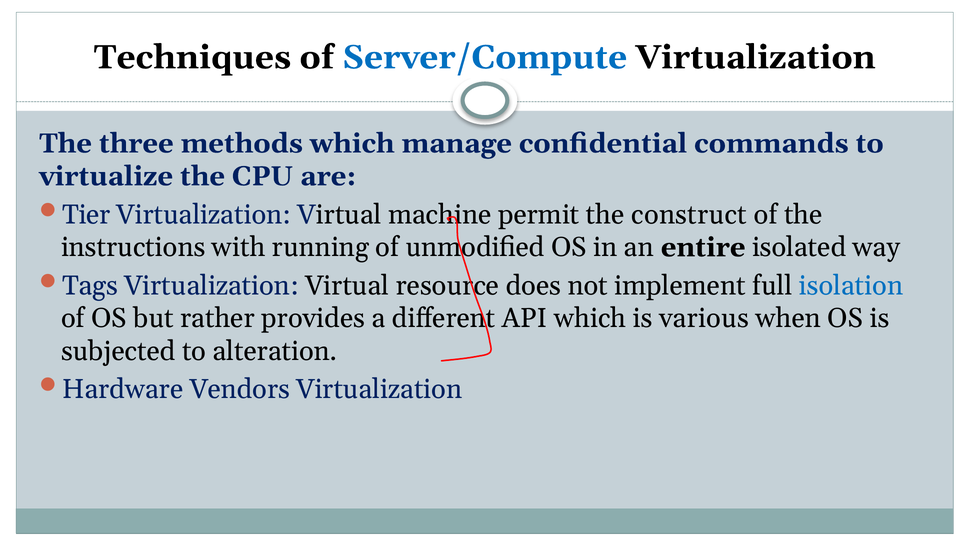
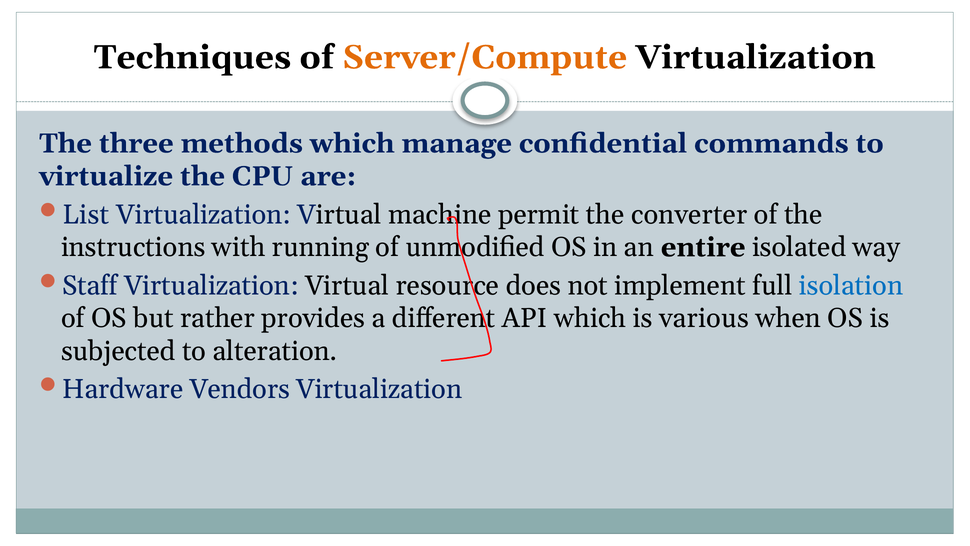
Server/Compute colour: blue -> orange (485, 57)
Tier: Tier -> List (86, 214)
construct: construct -> converter (689, 214)
Tags: Tags -> Staff (90, 285)
